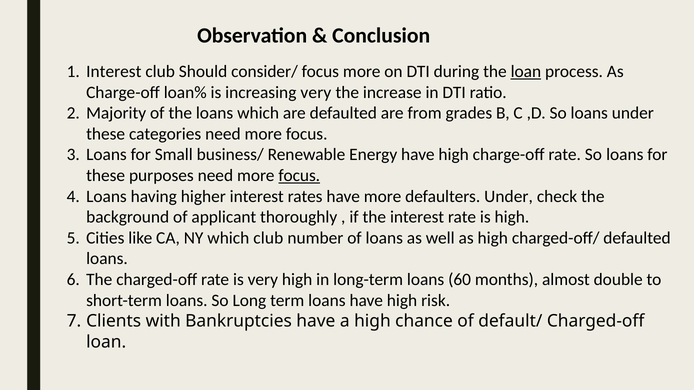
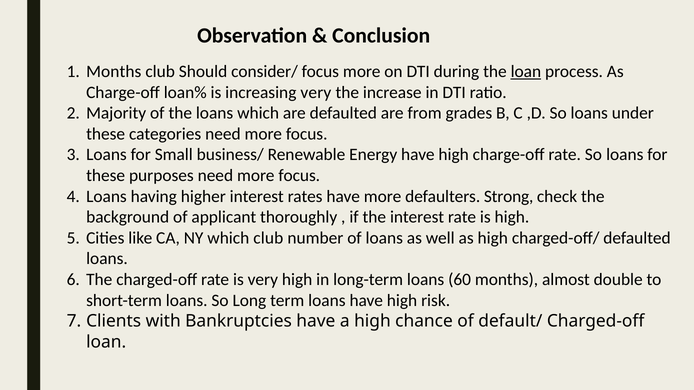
Interest: Interest -> Months (114, 72)
focus underline: present -> none (299, 176)
defaulters Under: Under -> Strong (509, 197)
